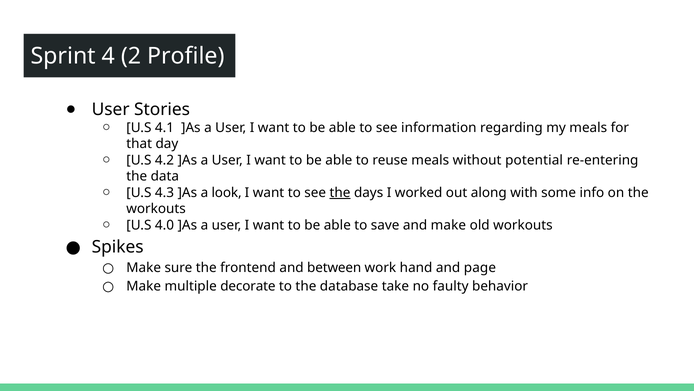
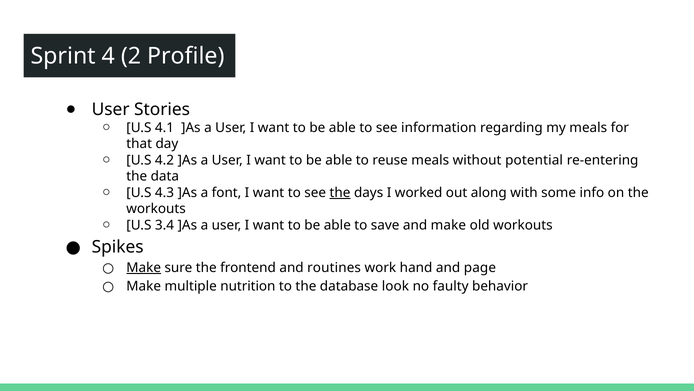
look: look -> font (227, 192)
4.0: 4.0 -> 3.4 (164, 225)
Make underline: none -> present (144, 267)
between: between -> routines (334, 267)
decorate: decorate -> nutrition (248, 286)
take: take -> look (395, 286)
